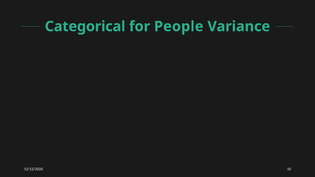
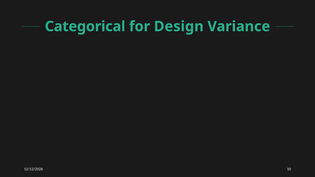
People: People -> Design (179, 26)
